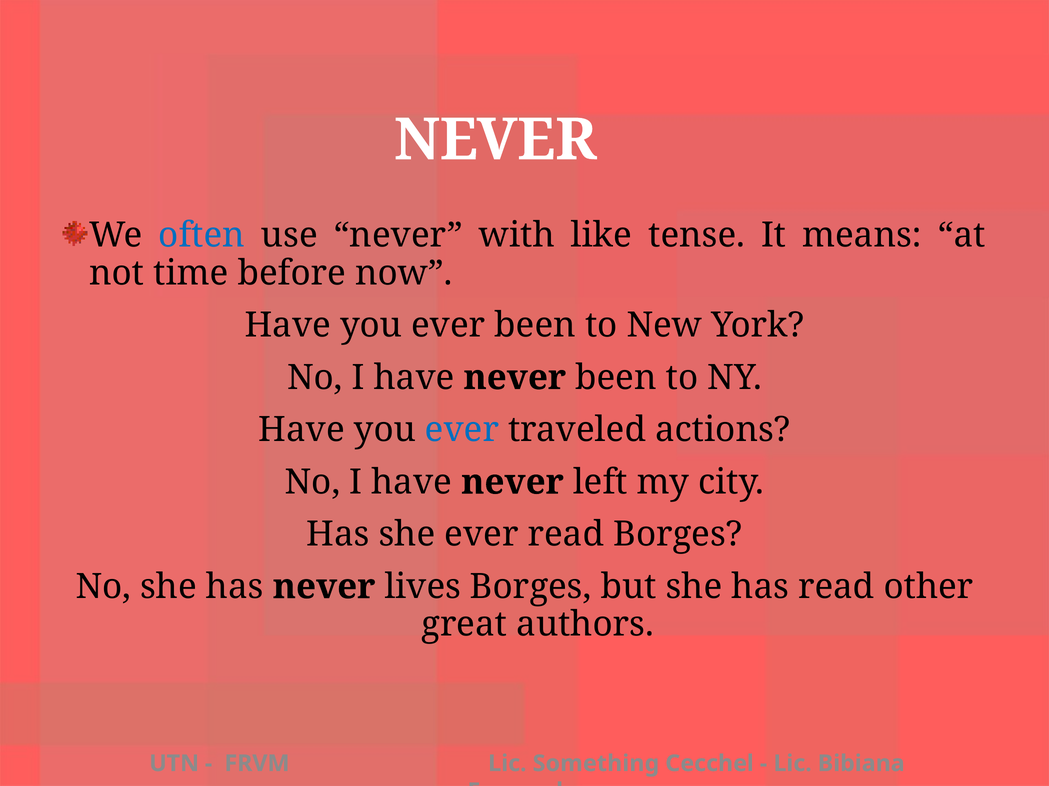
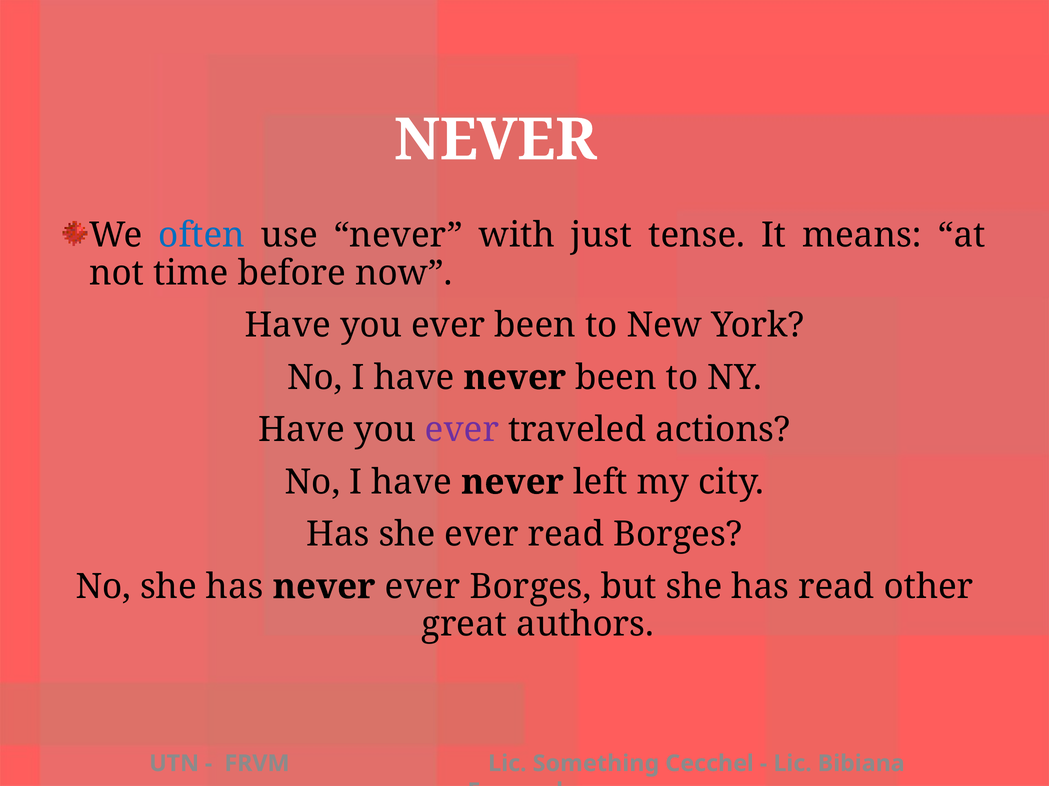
like: like -> just (601, 236)
ever colour: blue -> purple (462, 430)
never lives: lives -> ever (423, 587)
